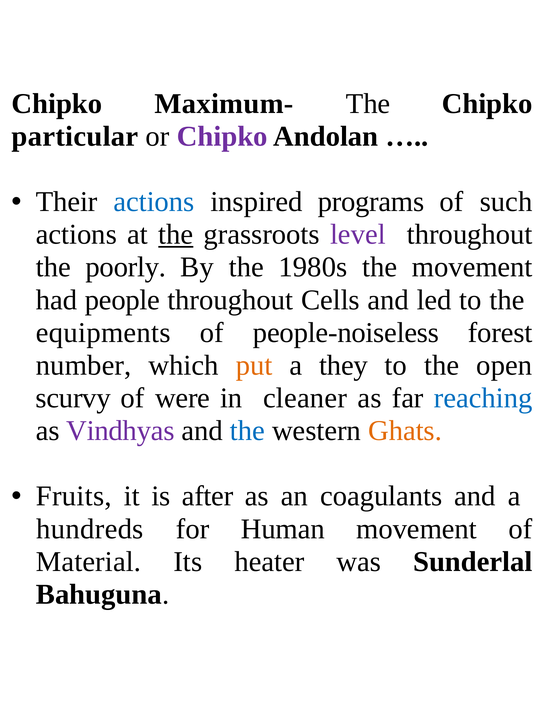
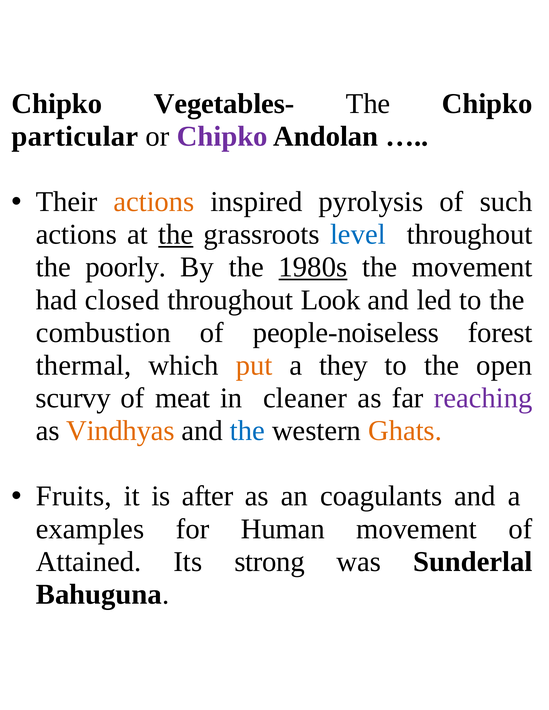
Maximum-: Maximum- -> Vegetables- (224, 104)
actions colour: blue -> orange (154, 202)
programs: programs -> pyrolysis (371, 202)
level colour: purple -> blue (358, 235)
1980s underline: none -> present (313, 267)
people: people -> closed (122, 300)
Cells: Cells -> Look (331, 300)
equipments: equipments -> combustion (103, 333)
number: number -> thermal (84, 366)
were: were -> meat (183, 398)
reaching colour: blue -> purple (483, 398)
Vindhyas colour: purple -> orange (120, 431)
hundreds: hundreds -> examples (90, 529)
Material: Material -> Attained (89, 562)
heater: heater -> strong (270, 562)
